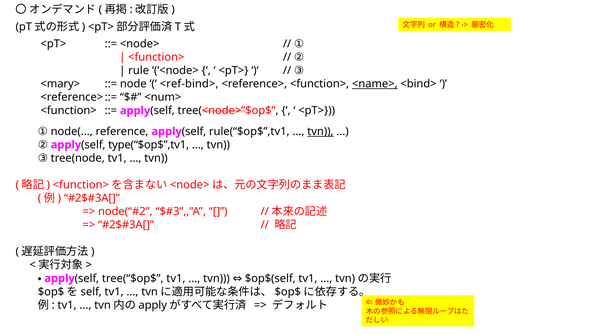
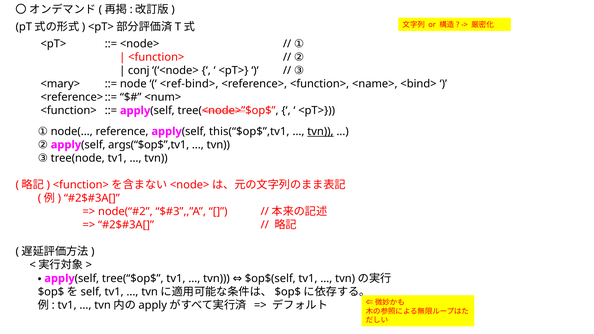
rule: rule -> conj (139, 71)
<name> underline: present -> none (375, 84)
rule(“$op$”,tv1: rule(“$op$”,tv1 -> this(“$op$”,tv1 (249, 131)
type(“$op$”,tv1: type(“$op$”,tv1 -> args(“$op$”,tv1 (149, 145)
